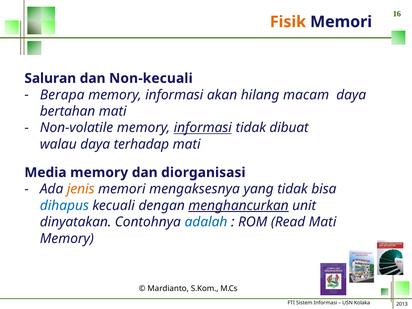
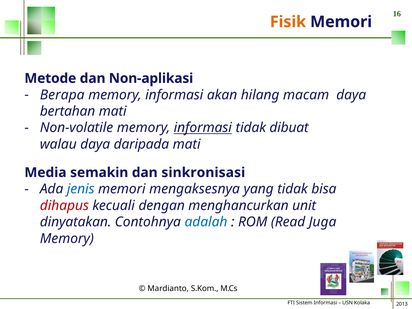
Saluran: Saluran -> Metode (50, 78)
Non-kecuali: Non-kecuali -> Non-aplikasi (151, 78)
terhadap: terhadap -> daripada (141, 144)
Media memory: memory -> semakin (99, 173)
diorganisasi: diorganisasi -> sinkronisasi (203, 173)
jenis colour: orange -> blue (81, 189)
dihapus colour: blue -> red (64, 206)
menghancurkan underline: present -> none (239, 206)
Read Mati: Mati -> Juga (323, 222)
